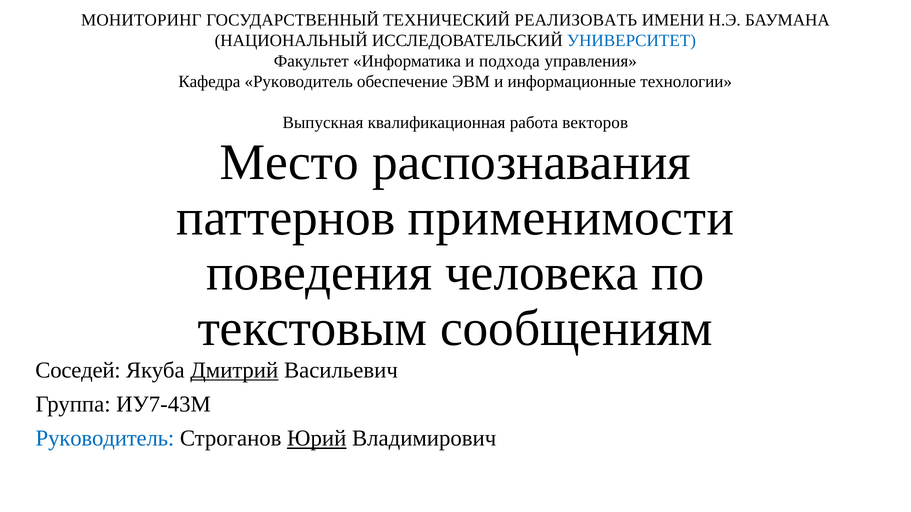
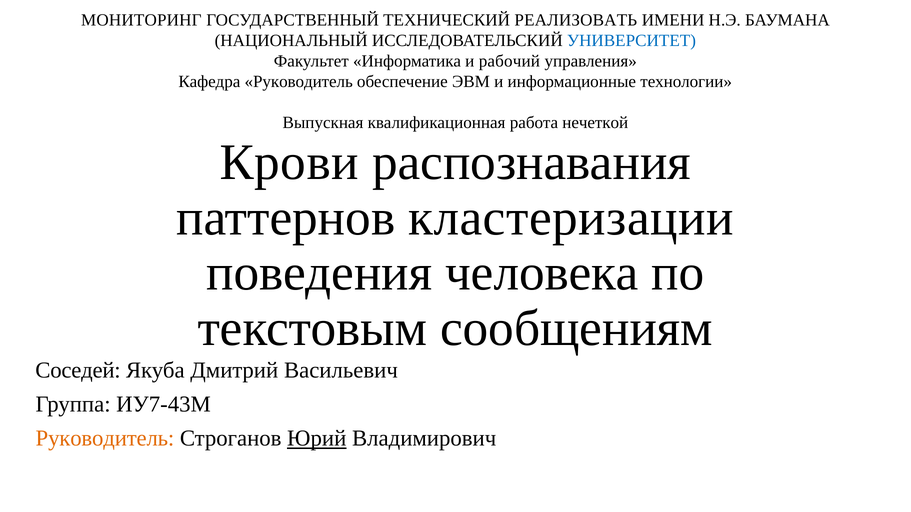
подхода: подхода -> рабочий (509, 61)
векторов: векторов -> нечеткой (595, 123)
Место: Место -> Крови (289, 163)
применимости: применимости -> кластеризации (571, 218)
Дмитрий underline: present -> none (234, 371)
Руководитель colour: blue -> orange (105, 439)
